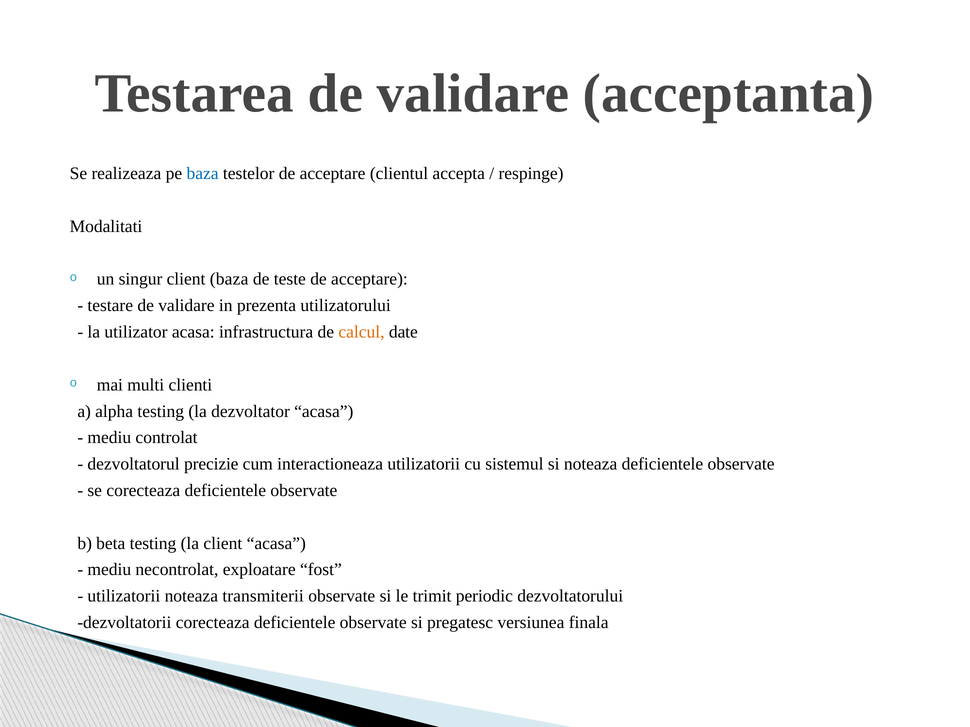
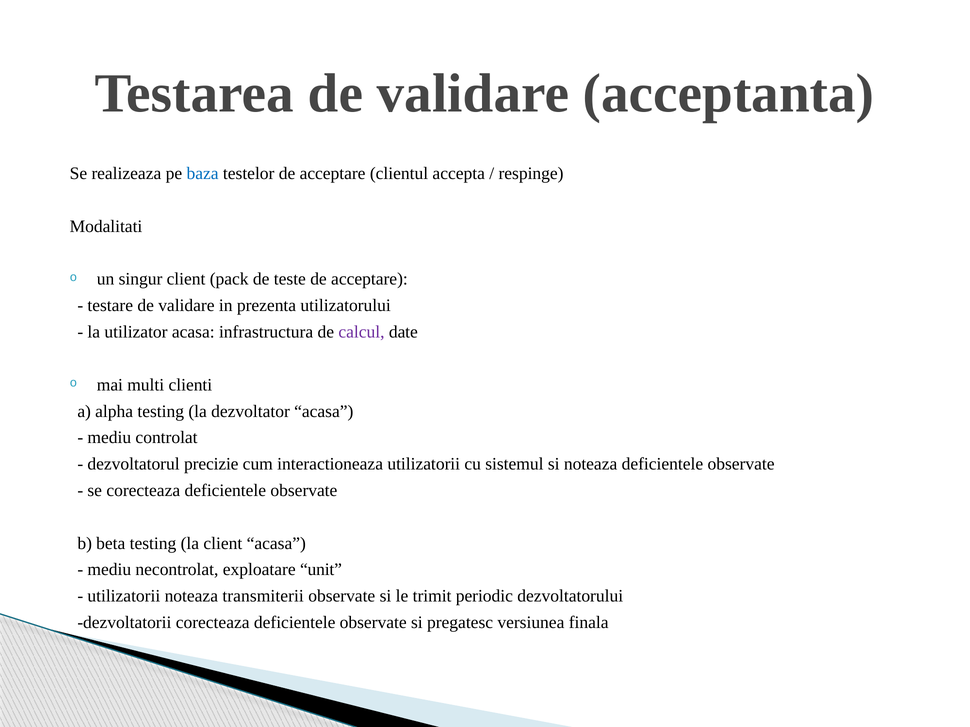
client baza: baza -> pack (229, 279)
calcul colour: orange -> purple (361, 332)
fost: fost -> unit (321, 570)
